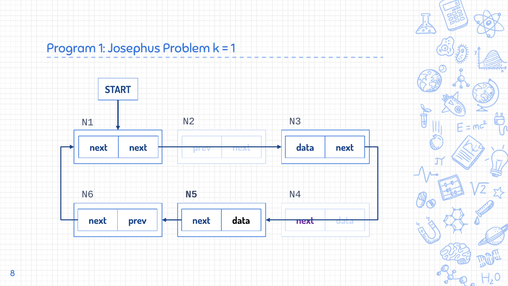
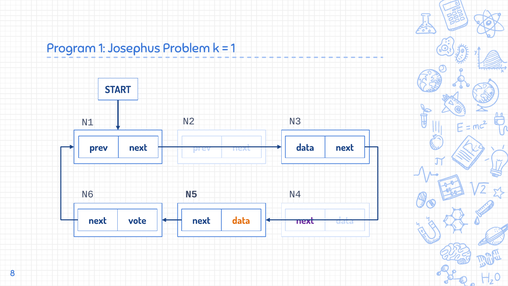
next: next -> prev (99, 147)
prev: prev -> vote (137, 220)
data colour: black -> orange (241, 220)
